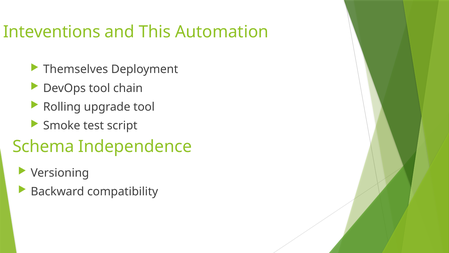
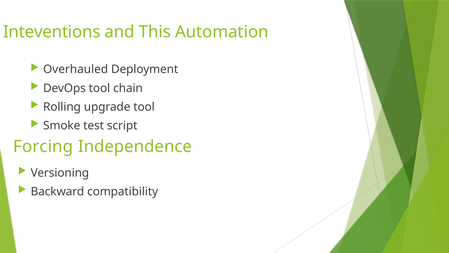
Themselves: Themselves -> Overhauled (76, 69)
Schema: Schema -> Forcing (43, 146)
